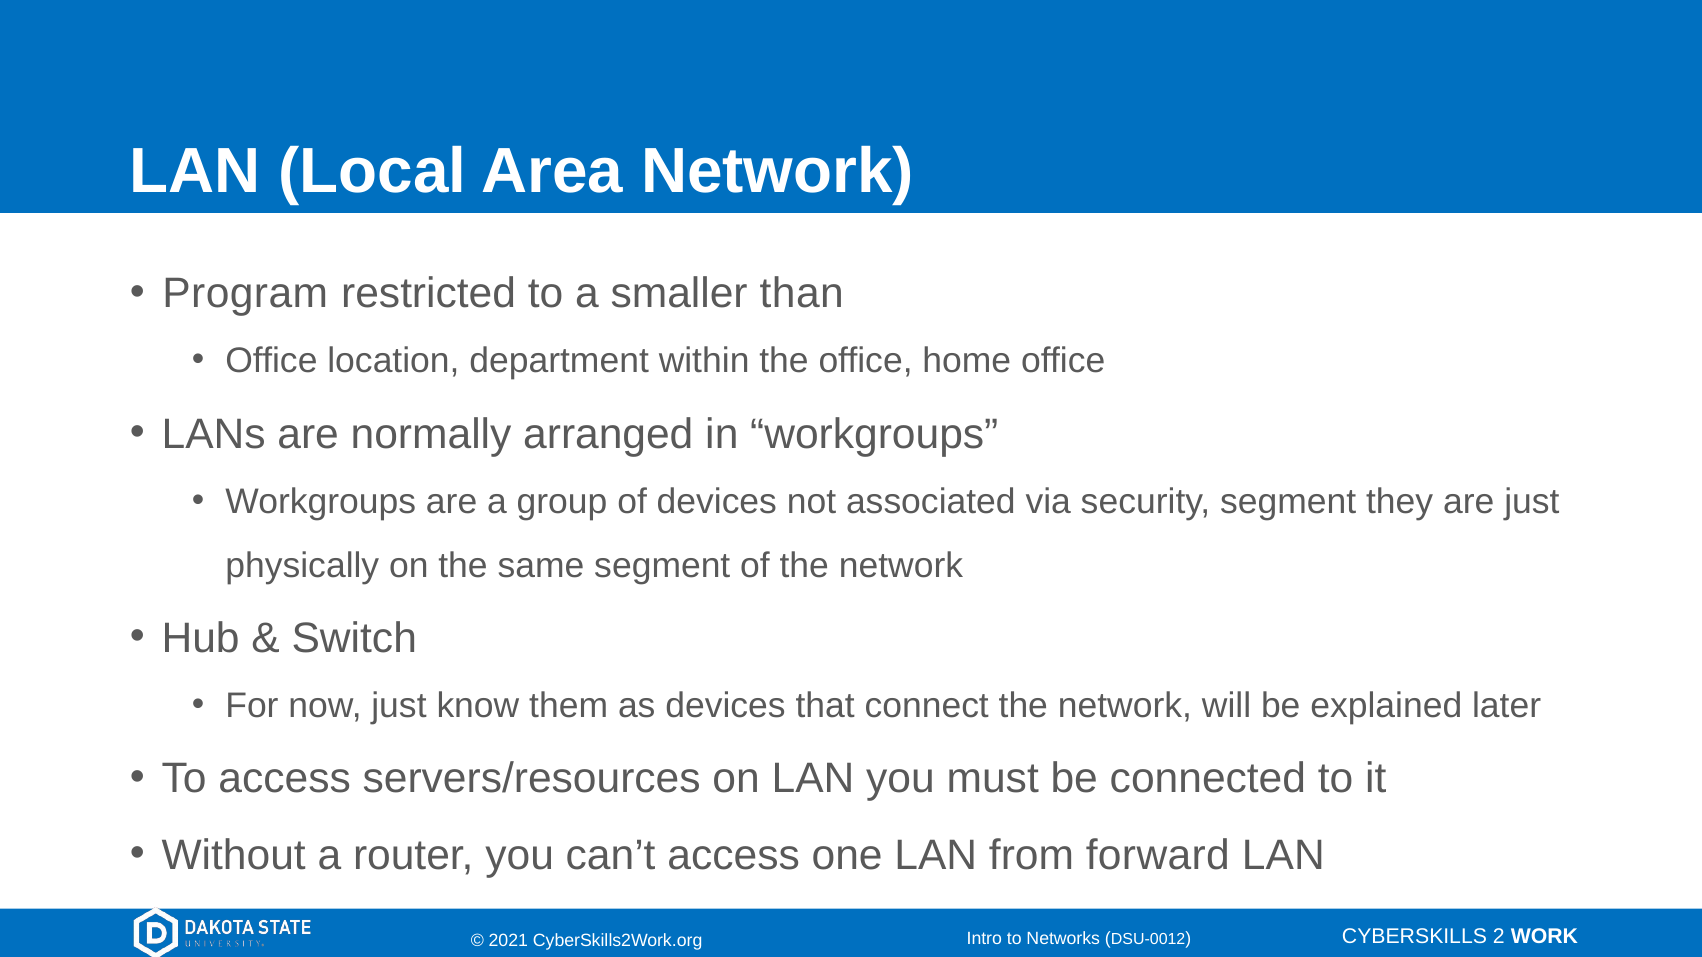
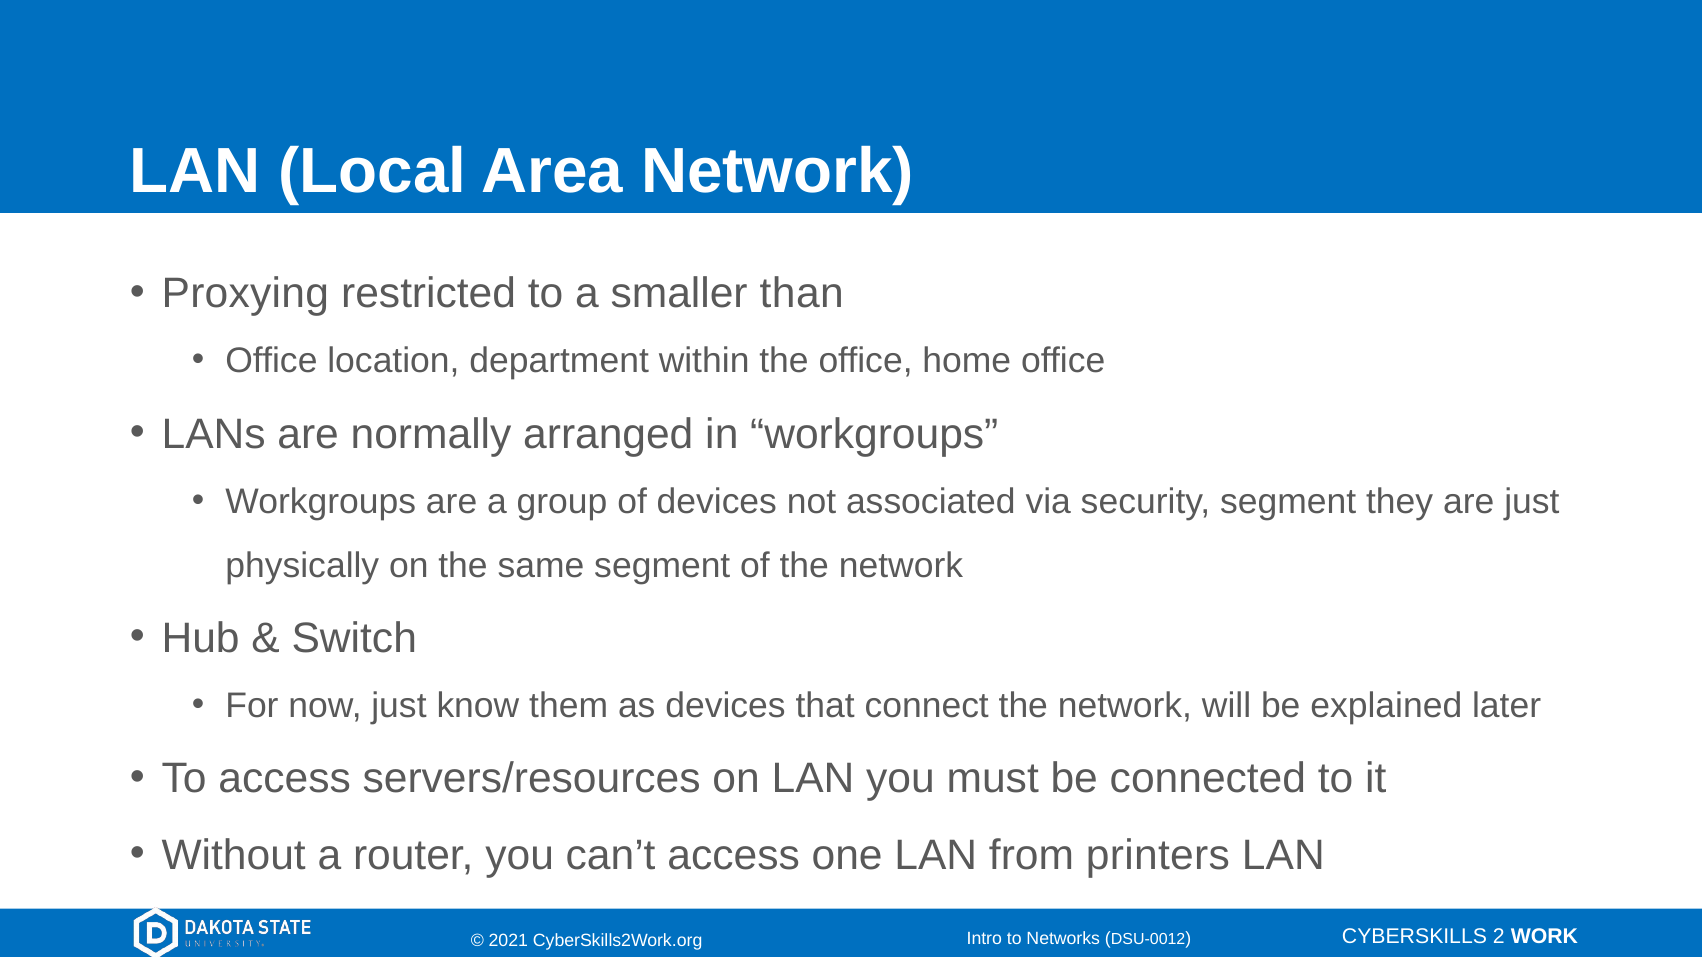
Program: Program -> Proxying (245, 294)
forward: forward -> printers (1158, 855)
